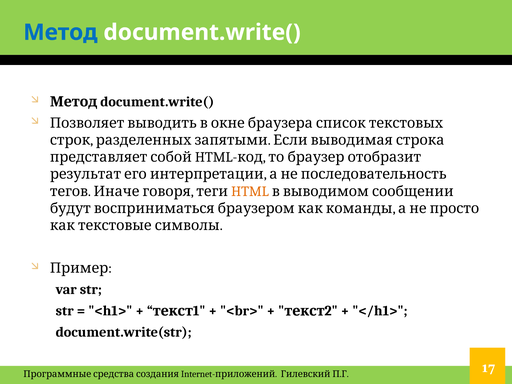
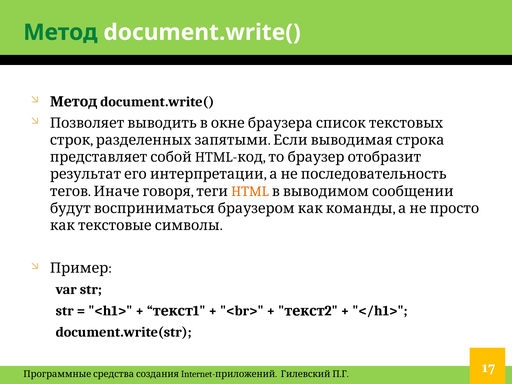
Метод colour: blue -> green (60, 32)
